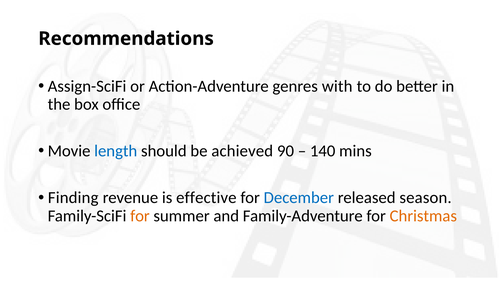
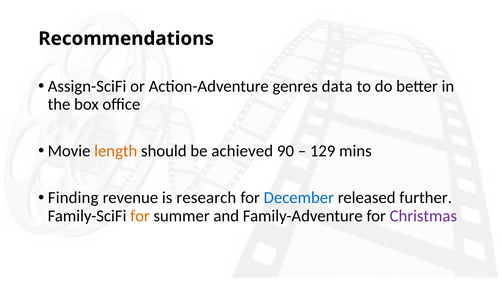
with: with -> data (337, 86)
length colour: blue -> orange (116, 151)
140: 140 -> 129 (323, 151)
effective: effective -> research (206, 197)
season: season -> further (426, 197)
Christmas colour: orange -> purple (423, 215)
